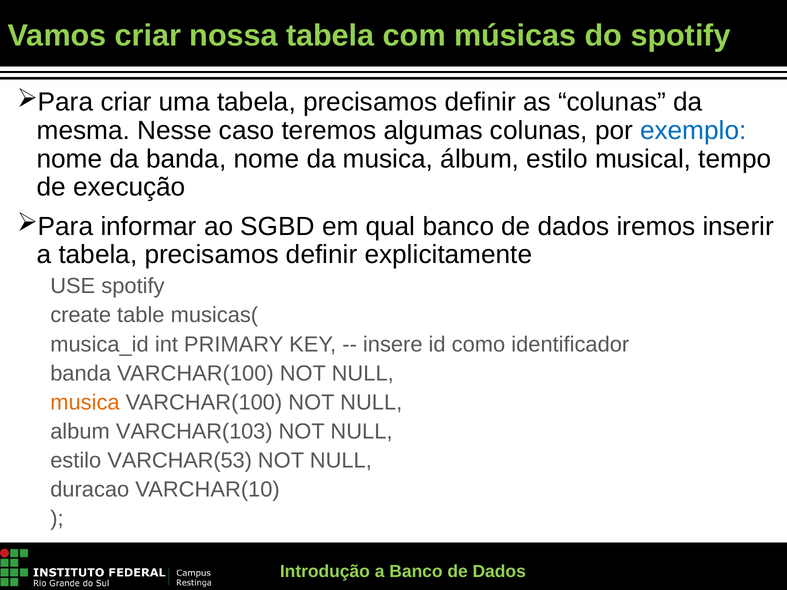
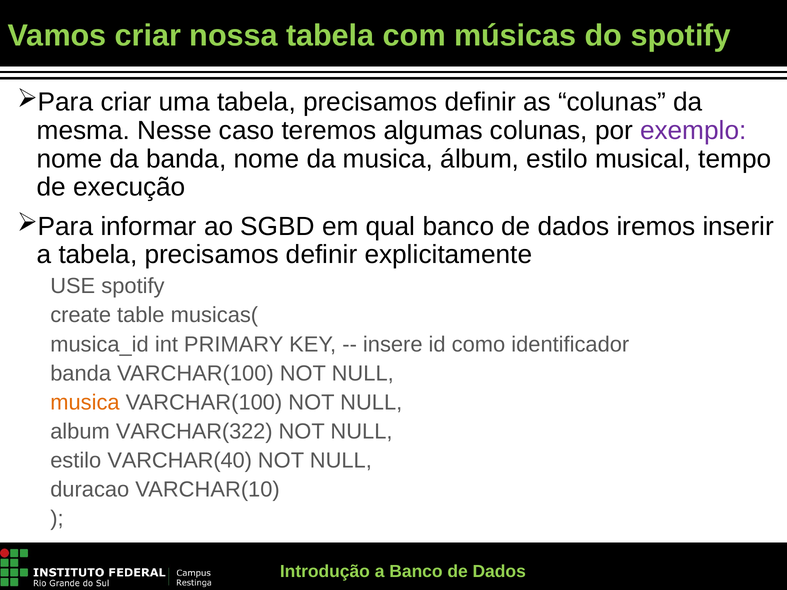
exemplo colour: blue -> purple (693, 131)
VARCHAR(103: VARCHAR(103 -> VARCHAR(322 (194, 432)
VARCHAR(53: VARCHAR(53 -> VARCHAR(40 (180, 461)
